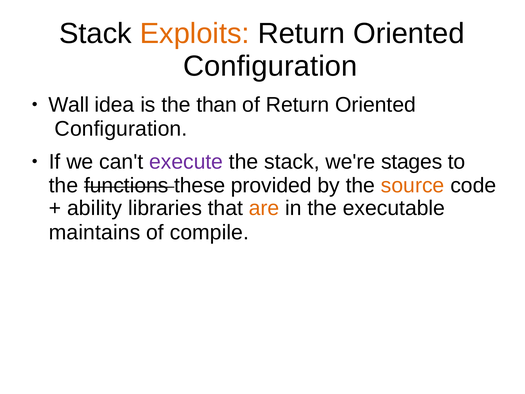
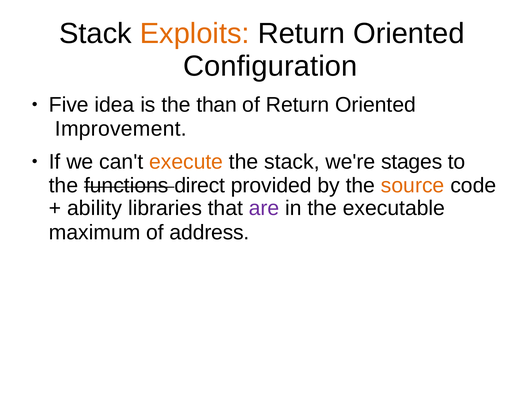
Wall: Wall -> Five (69, 105)
Configuration: Configuration -> Improvement (121, 129)
execute colour: purple -> orange (186, 162)
these: these -> direct (200, 186)
are colour: orange -> purple (264, 208)
maintains: maintains -> maximum (95, 233)
compile: compile -> address (210, 233)
